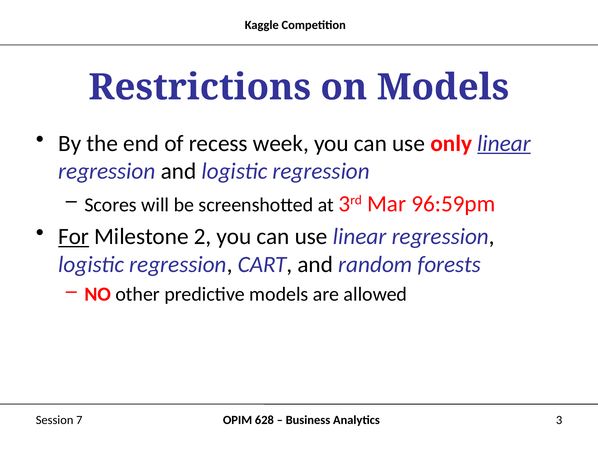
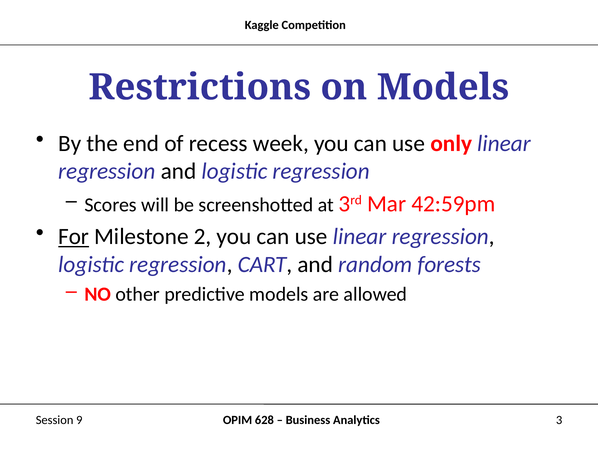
linear underline: present -> none (504, 143)
96:59pm: 96:59pm -> 42:59pm (453, 204)
7: 7 -> 9 (79, 420)
